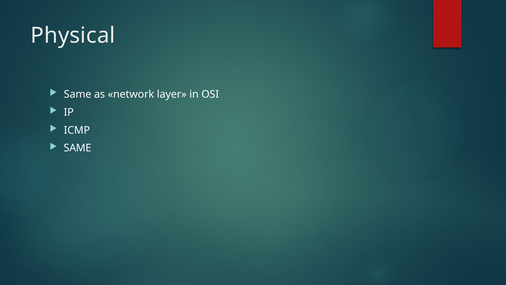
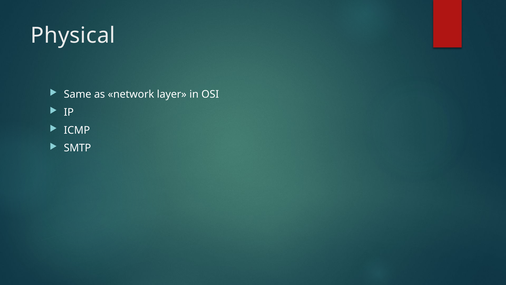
SAME: SAME -> SMTP (77, 148)
